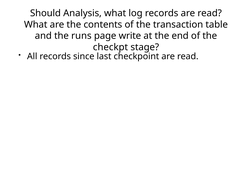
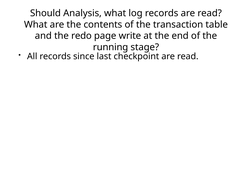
runs: runs -> redo (81, 36)
checkpt: checkpt -> running (111, 47)
